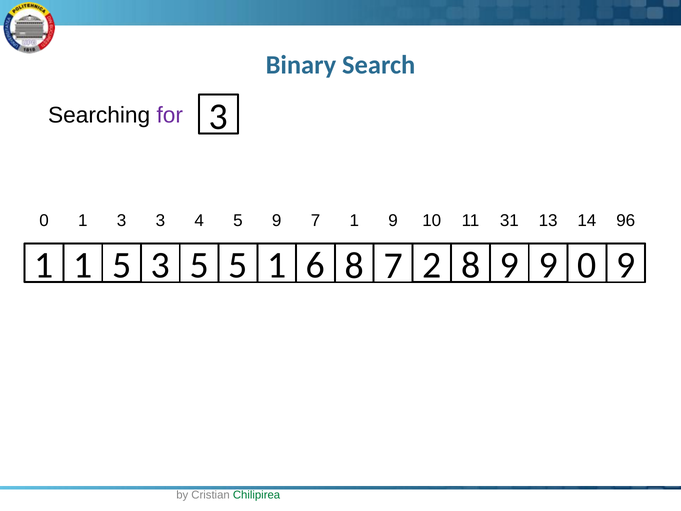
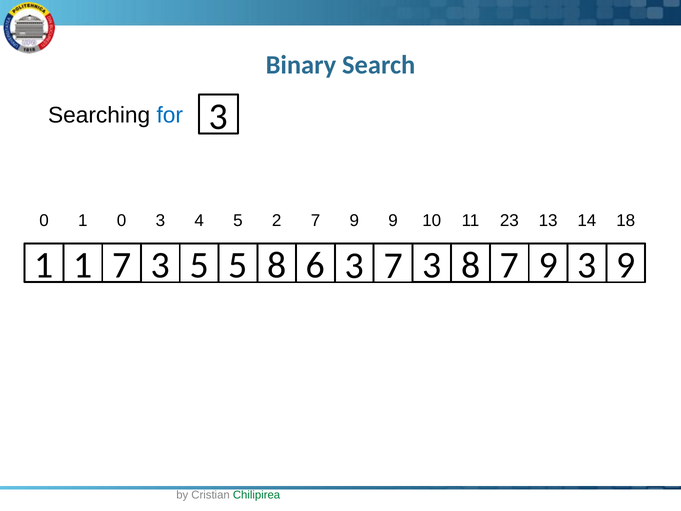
for colour: purple -> blue (170, 115)
1 3: 3 -> 0 (122, 220)
5 9: 9 -> 2 (277, 220)
1: 1 -> 9 (354, 220)
31: 31 -> 23 (509, 220)
96: 96 -> 18 (626, 220)
1 5: 5 -> 7 (122, 265)
5 1: 1 -> 8 (277, 265)
6 8: 8 -> 3 (354, 265)
2: 2 -> 3 (432, 265)
8 9: 9 -> 7 (509, 265)
0: 0 -> 3 (587, 265)
